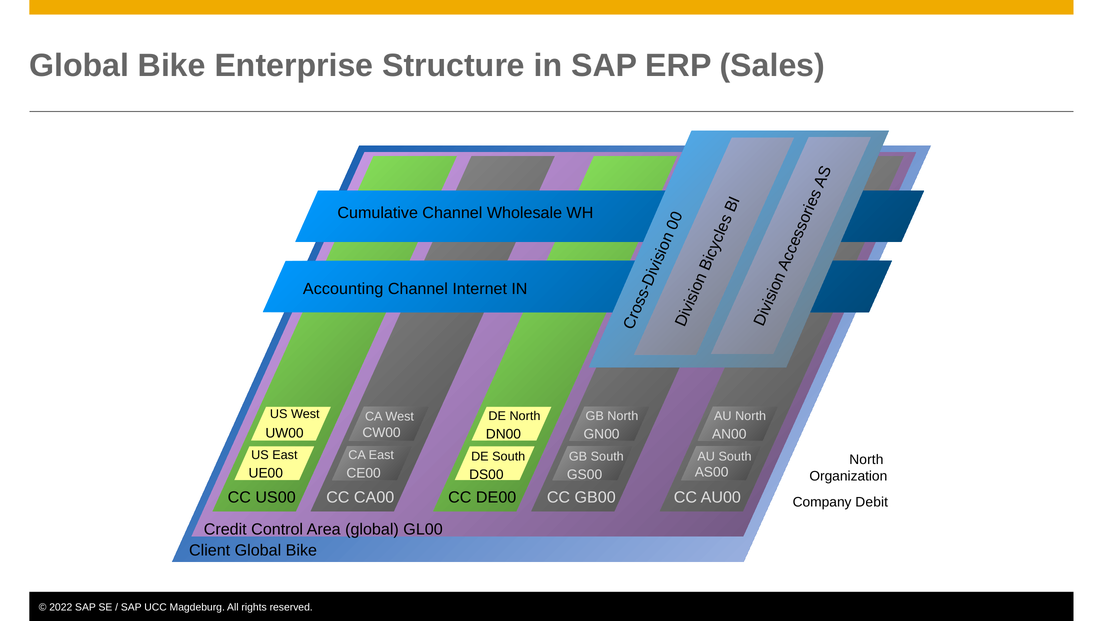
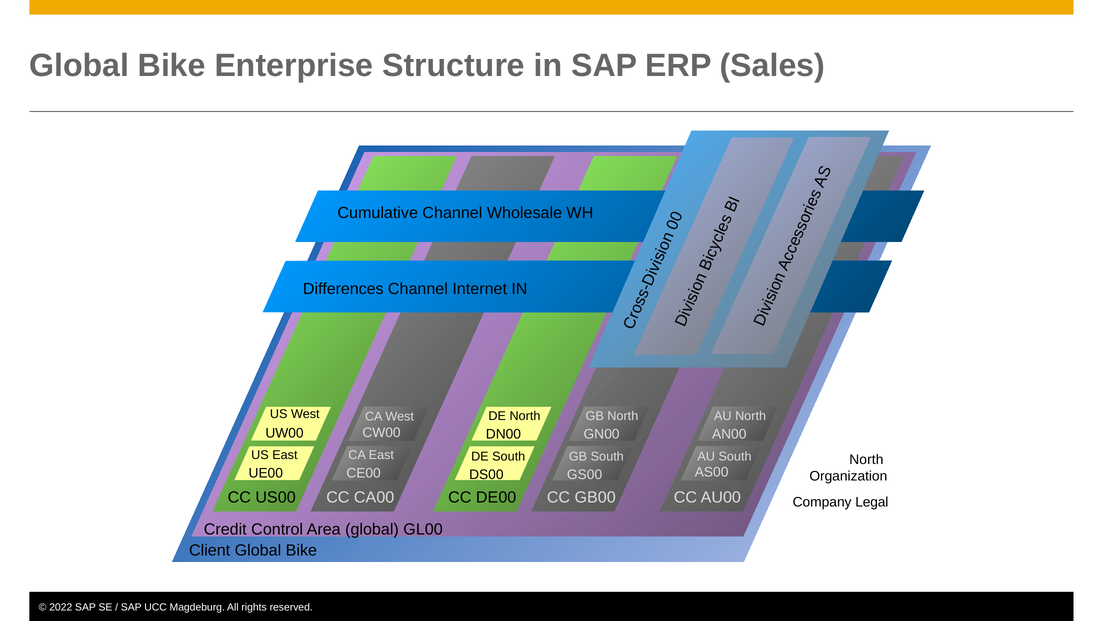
Accounting: Accounting -> Differences (343, 289)
Debit: Debit -> Legal (872, 502)
